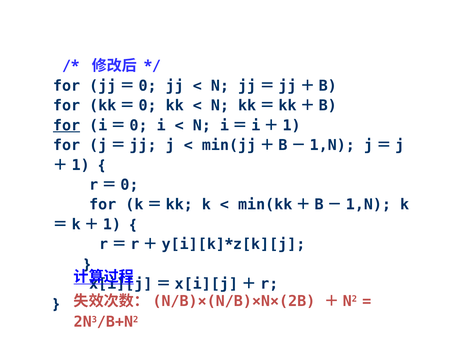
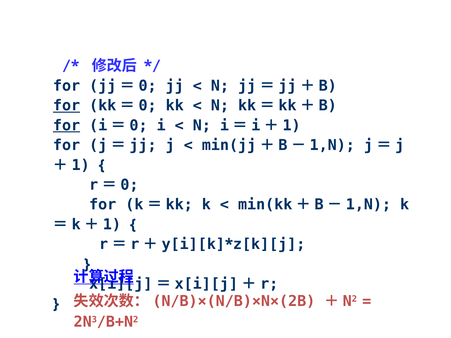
for underline: none -> present (67, 106)
